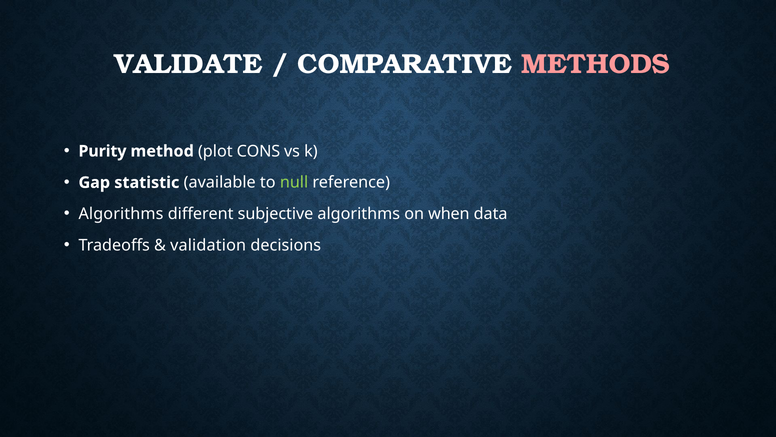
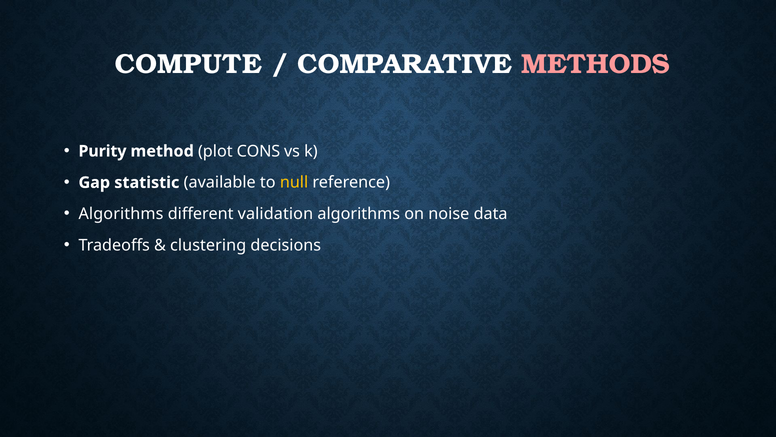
VALIDATE: VALIDATE -> COMPUTE (188, 64)
null colour: light green -> yellow (294, 182)
subjective: subjective -> validation (275, 214)
when: when -> noise (449, 214)
validation: validation -> clustering (208, 245)
